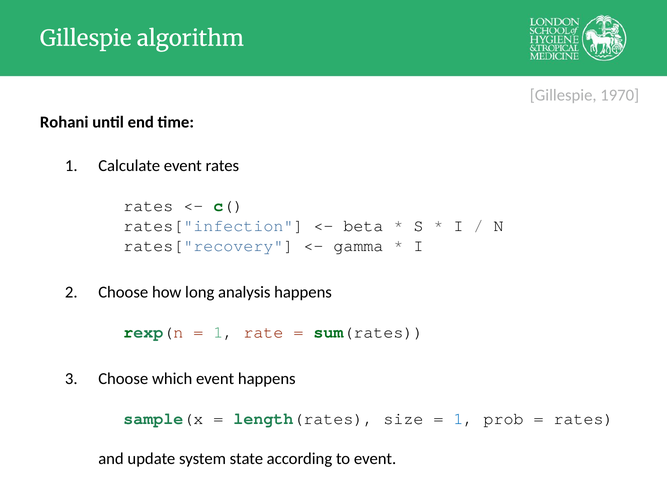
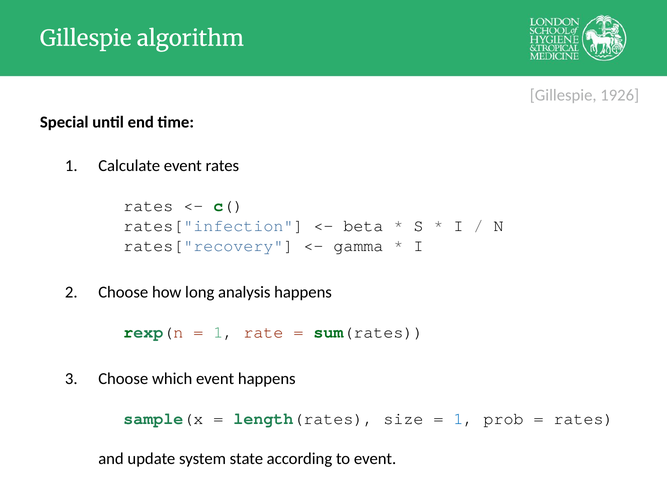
1970: 1970 -> 1926 (620, 95)
Rohani: Rohani -> Special (64, 122)
